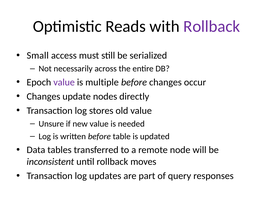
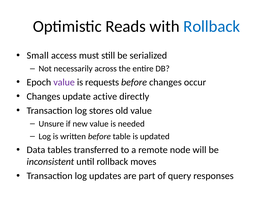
Rollback colour: purple -> blue (212, 26)
multiple: multiple -> requests (102, 83)
nodes: nodes -> active (105, 97)
